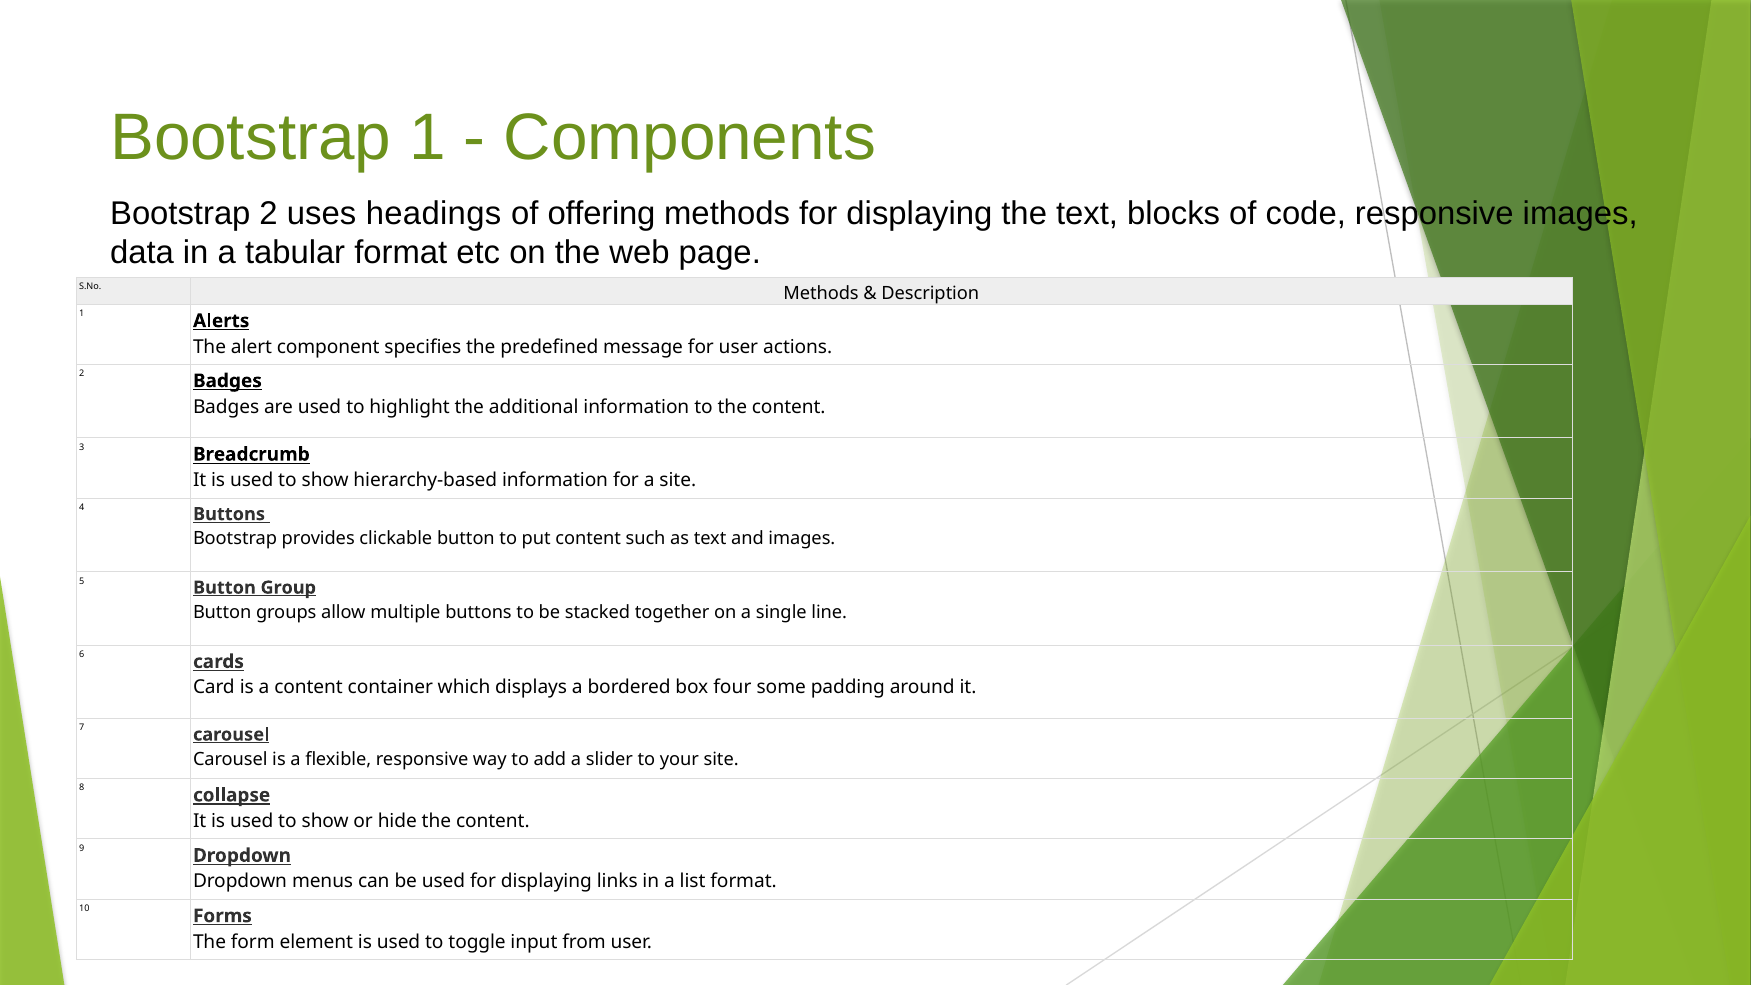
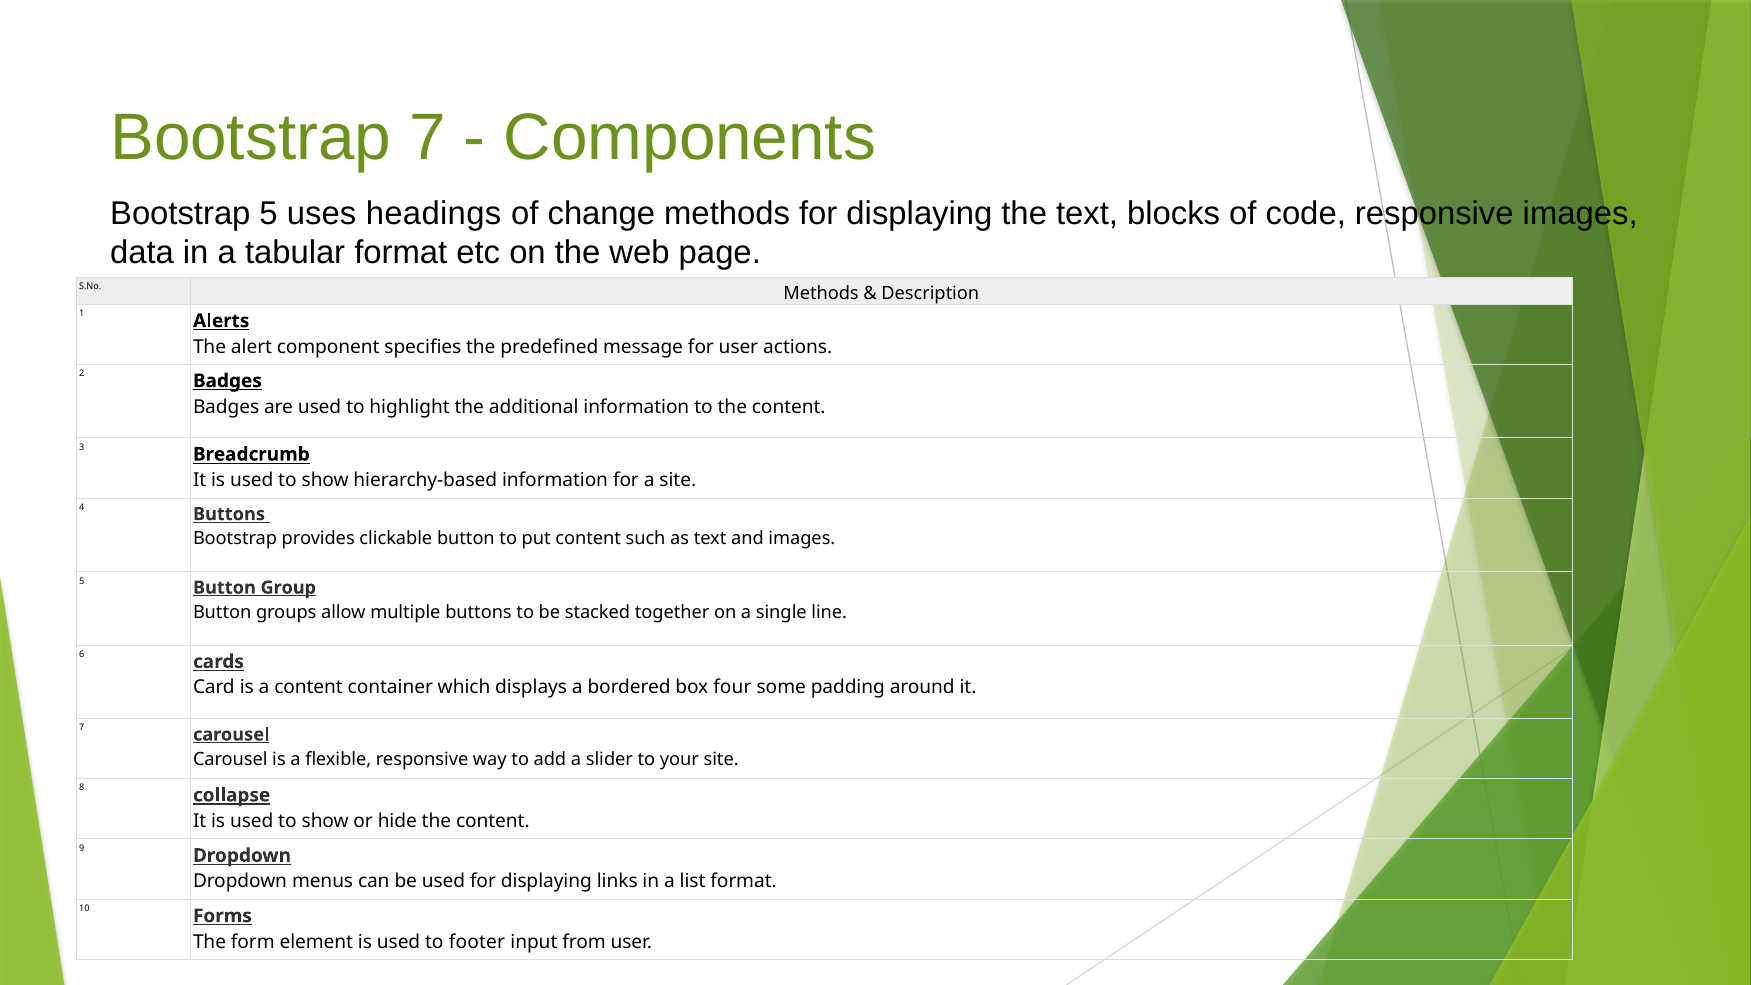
Bootstrap 1: 1 -> 7 (427, 138)
Bootstrap 2: 2 -> 5 (269, 213)
offering: offering -> change (601, 213)
toggle: toggle -> footer (477, 942)
